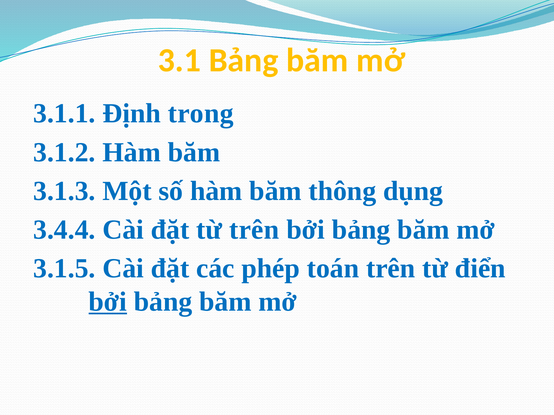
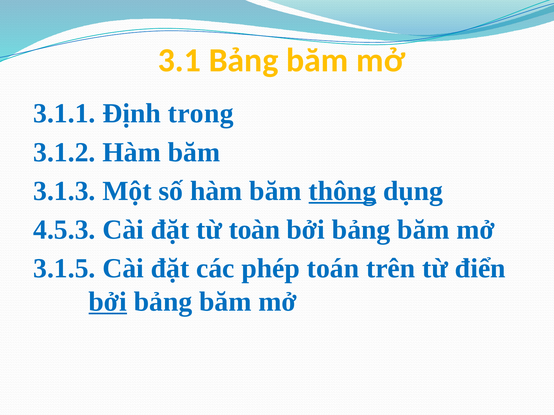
thông underline: none -> present (342, 191)
3.4.4: 3.4.4 -> 4.5.3 (64, 230)
từ trên: trên -> toàn (254, 230)
